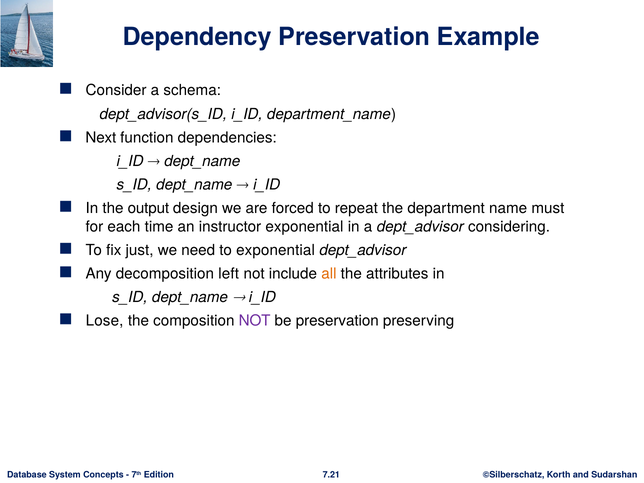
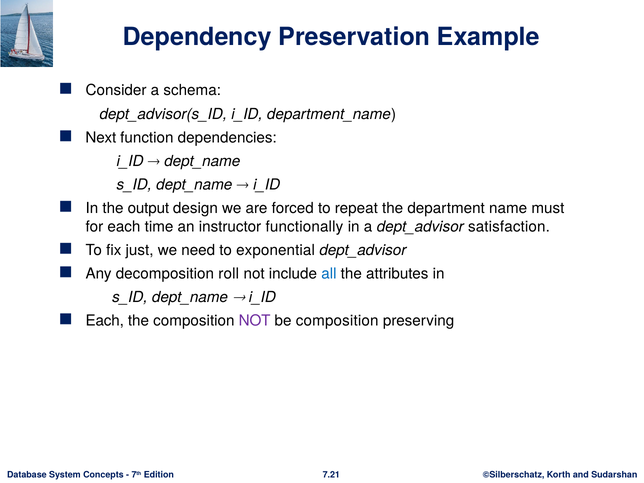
instructor exponential: exponential -> functionally (304, 227)
considering: considering -> satisfaction (509, 227)
left: left -> roll (229, 274)
all colour: orange -> blue (329, 274)
Lose: Lose -> Each (105, 321)
be preservation: preservation -> composition (337, 321)
